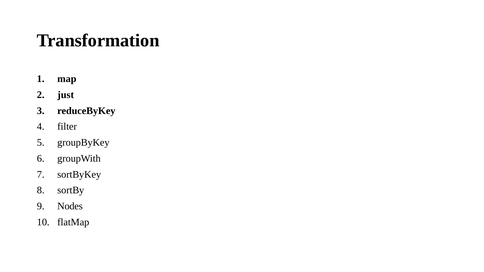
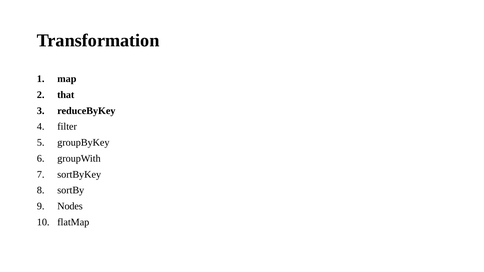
just: just -> that (66, 95)
